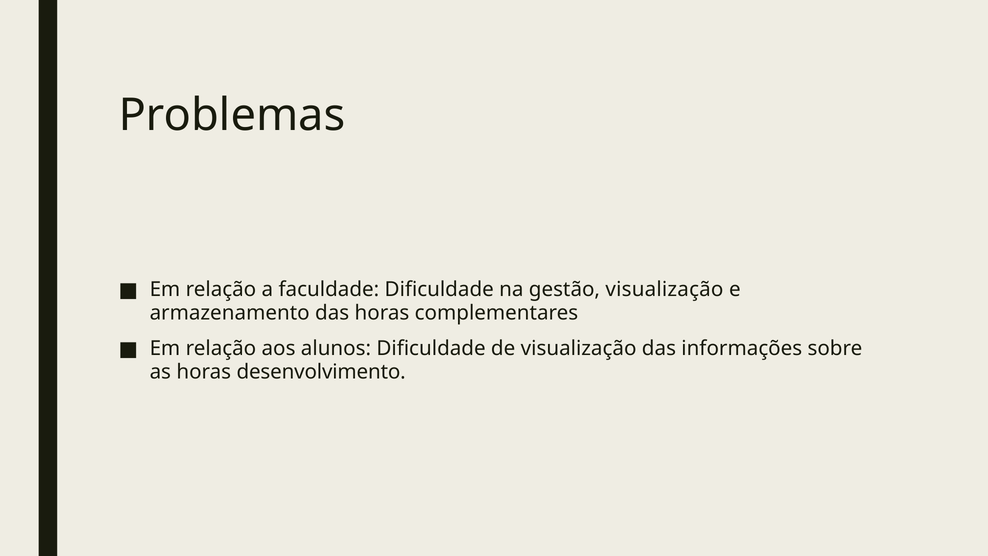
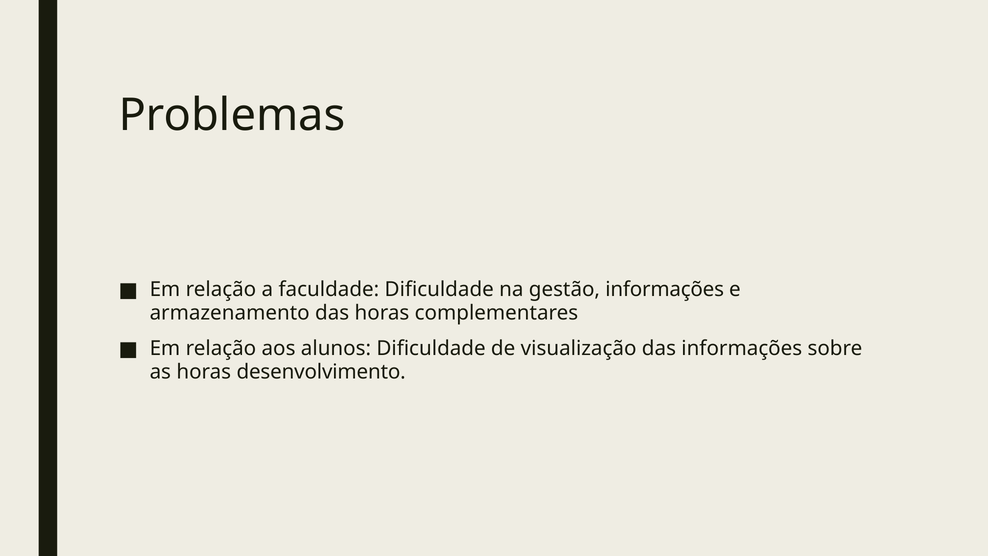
gestão visualização: visualização -> informações (665, 289)
